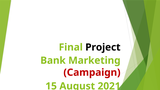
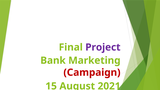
Project colour: black -> purple (103, 47)
